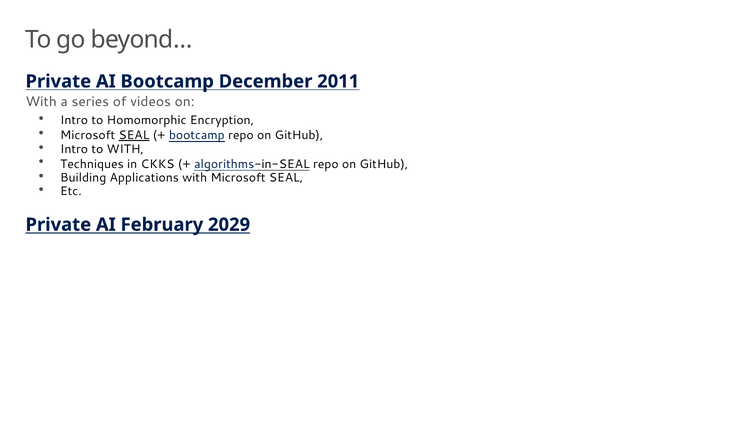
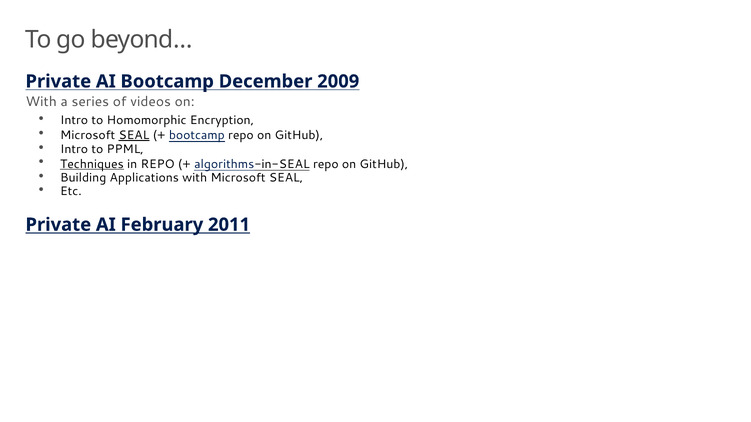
2011: 2011 -> 2009 (338, 81)
to WITH: WITH -> PPML (125, 149)
Techniques underline: none -> present (92, 164)
in CKKS: CKKS -> REPO (158, 164)
2029: 2029 -> 2011 (229, 225)
